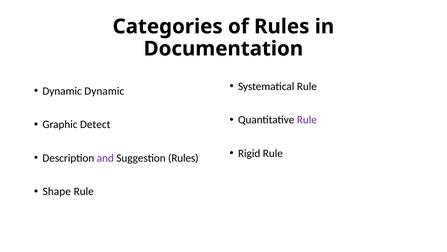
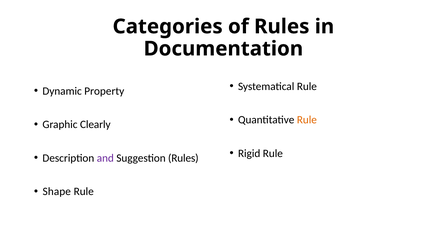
Dynamic Dynamic: Dynamic -> Property (104, 91)
Rule colour: purple -> orange (307, 120)
Detect: Detect -> Clearly (95, 124)
